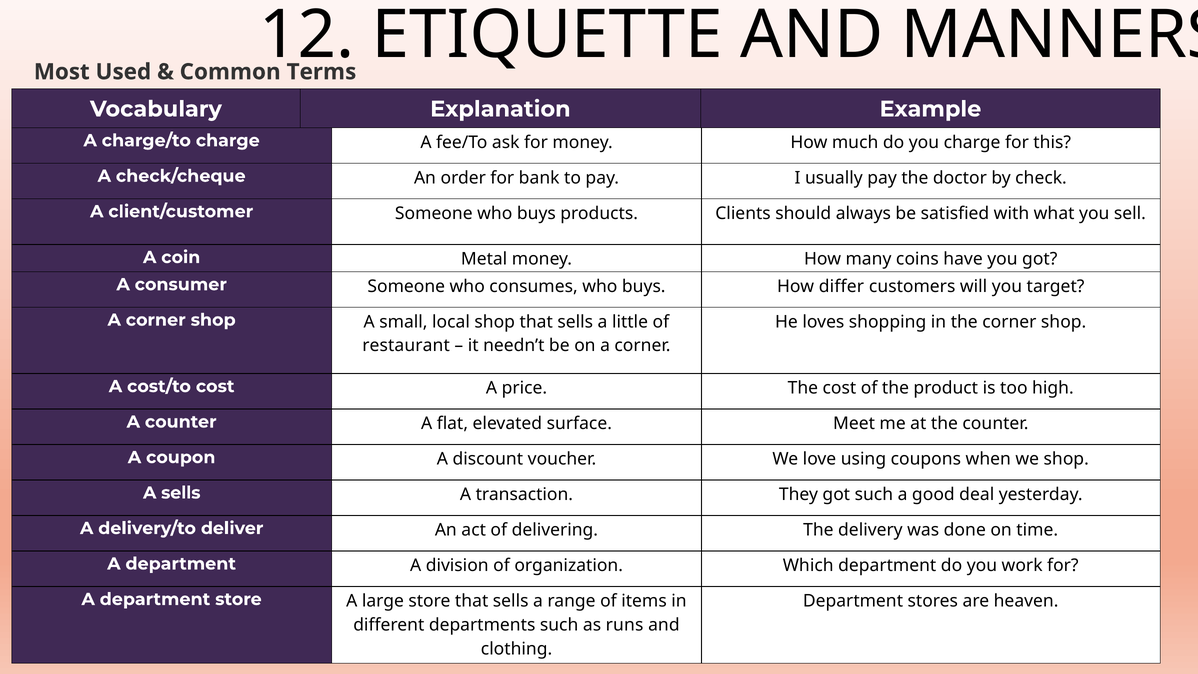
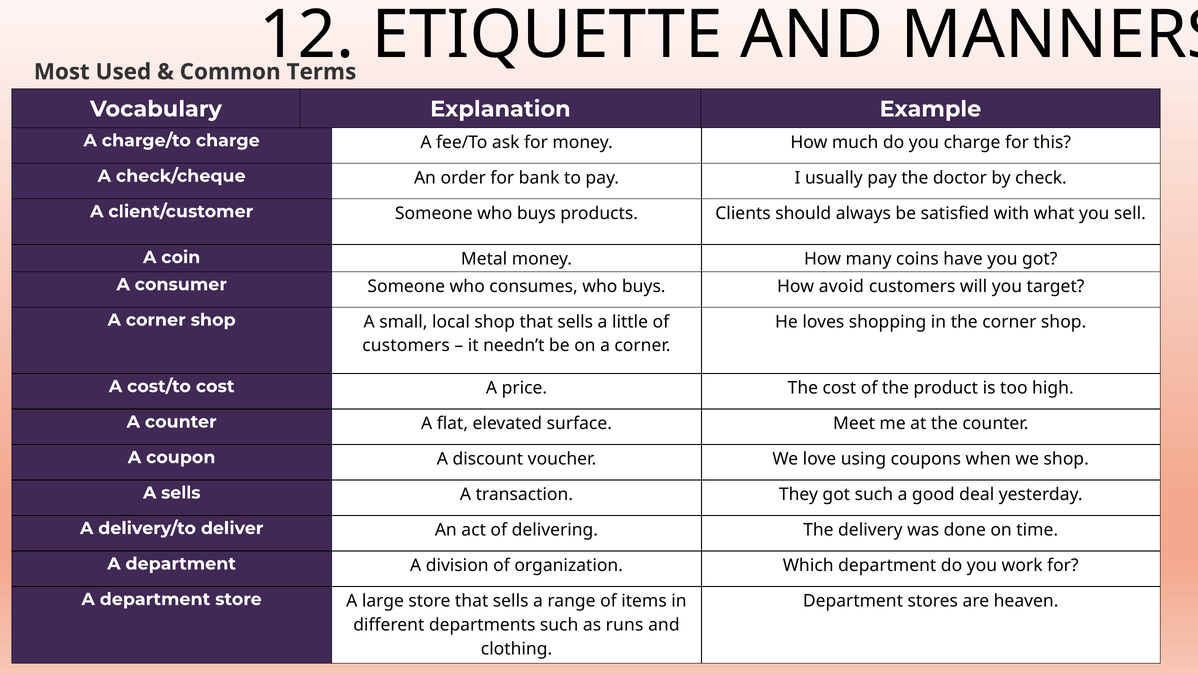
differ: differ -> avoid (841, 286)
restaurant: restaurant -> customers (406, 346)
